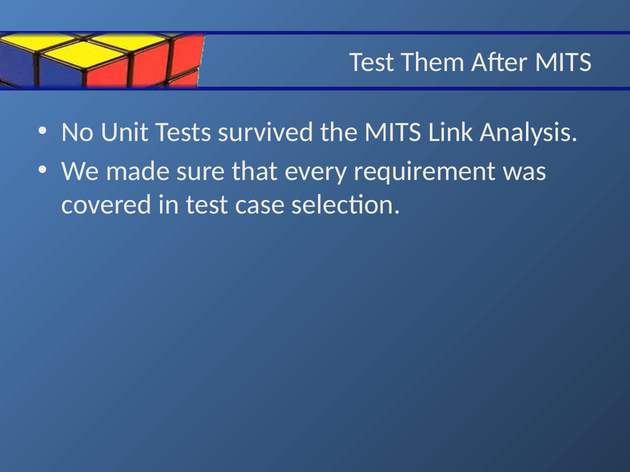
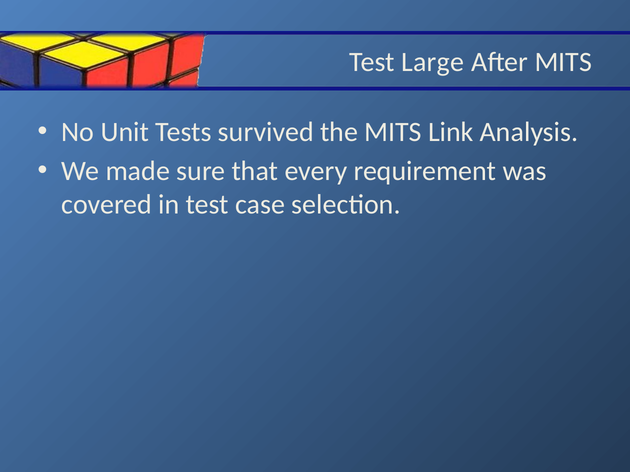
Them: Them -> Large (433, 62)
